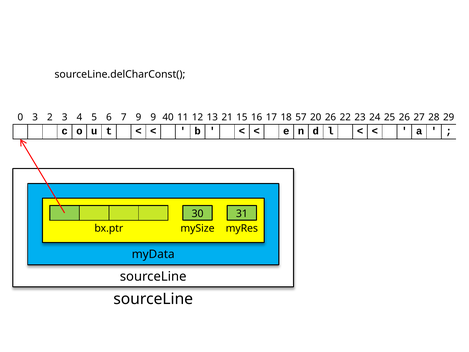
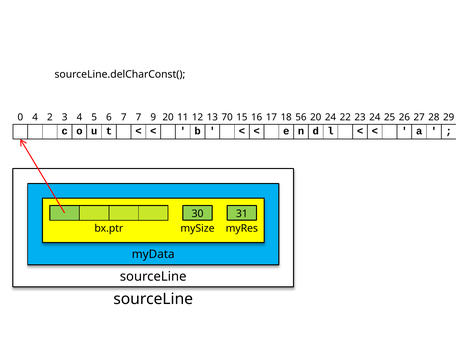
0 3: 3 -> 4 (35, 117)
7 9: 9 -> 7 (138, 117)
9 40: 40 -> 20 (168, 117)
21: 21 -> 70 (227, 117)
57: 57 -> 56 (301, 117)
20 26: 26 -> 24 (331, 117)
